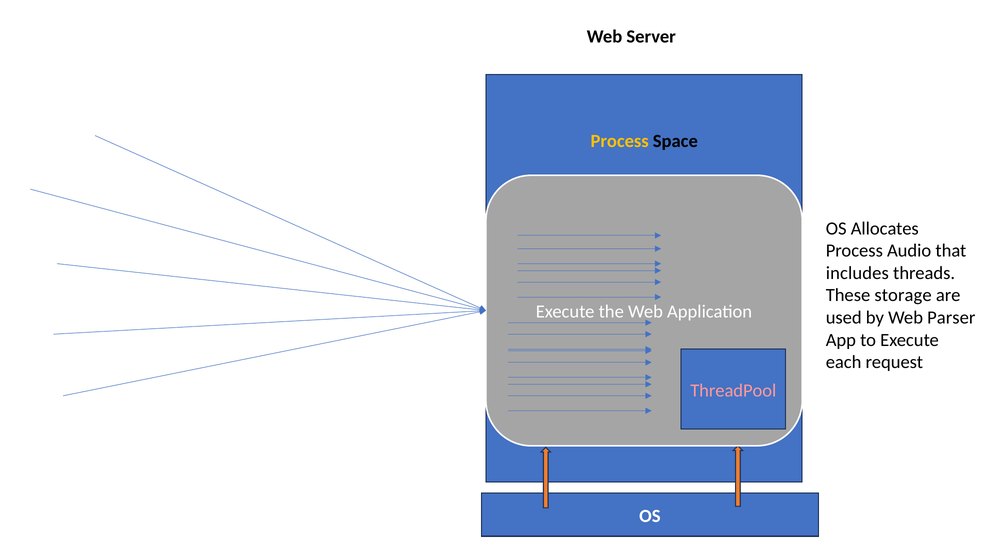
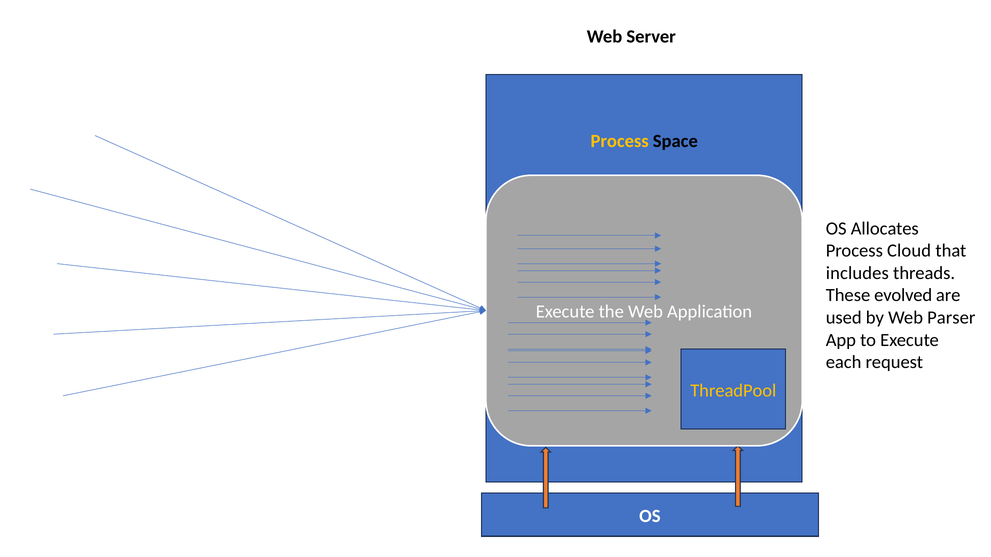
Audio: Audio -> Cloud (909, 251)
storage: storage -> evolved (903, 296)
ThreadPool colour: pink -> yellow (733, 391)
